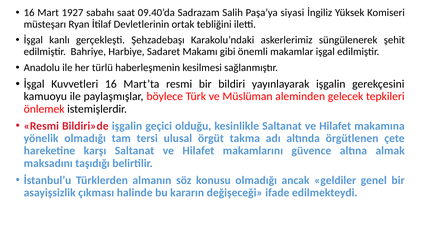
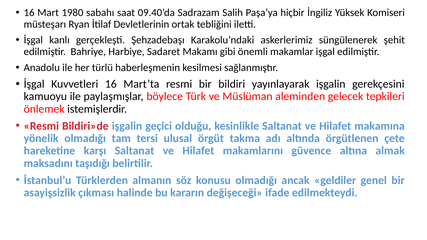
1927: 1927 -> 1980 (73, 13)
siyasi: siyasi -> hiçbir (292, 13)
